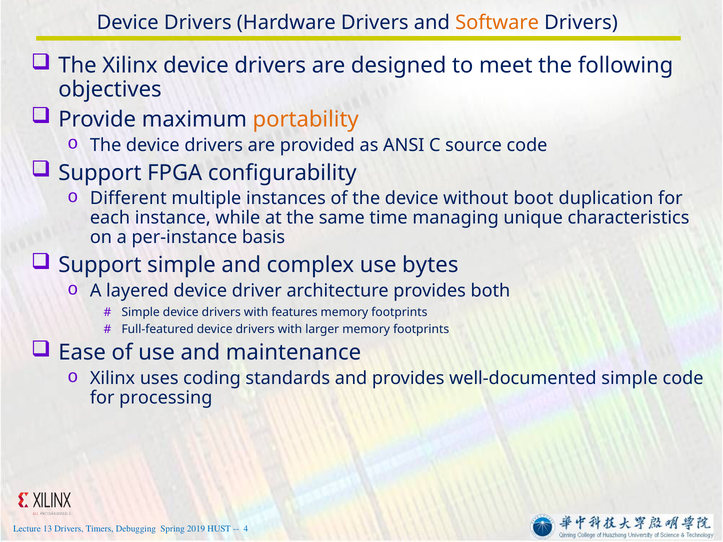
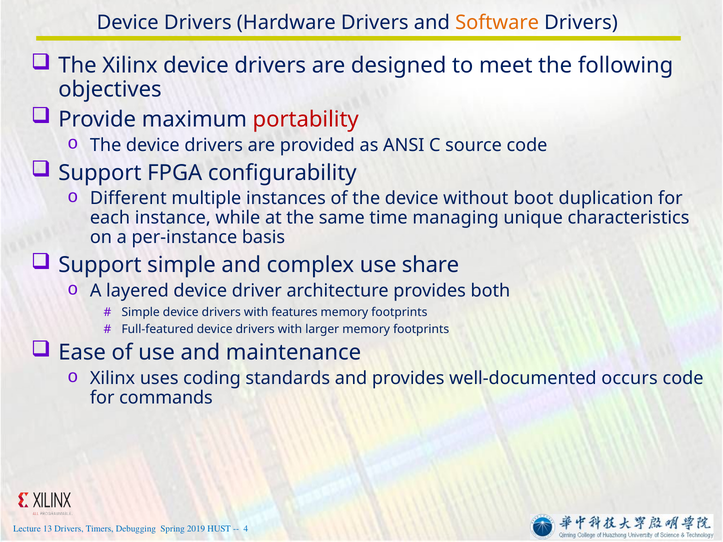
portability colour: orange -> red (306, 119)
bytes: bytes -> share (431, 265)
well-documented simple: simple -> occurs (630, 379)
processing: processing -> commands (166, 398)
